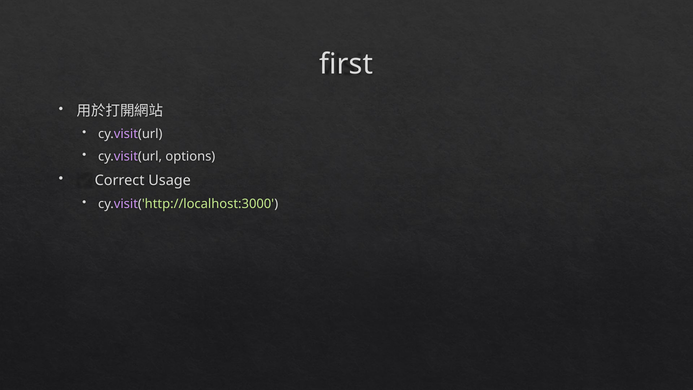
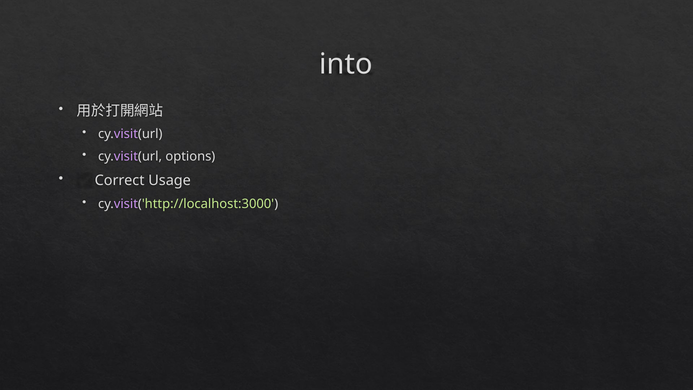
first: first -> into (346, 64)
